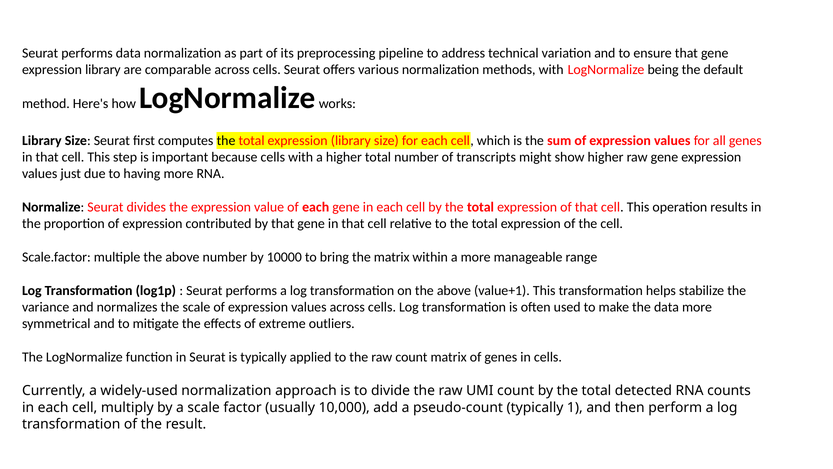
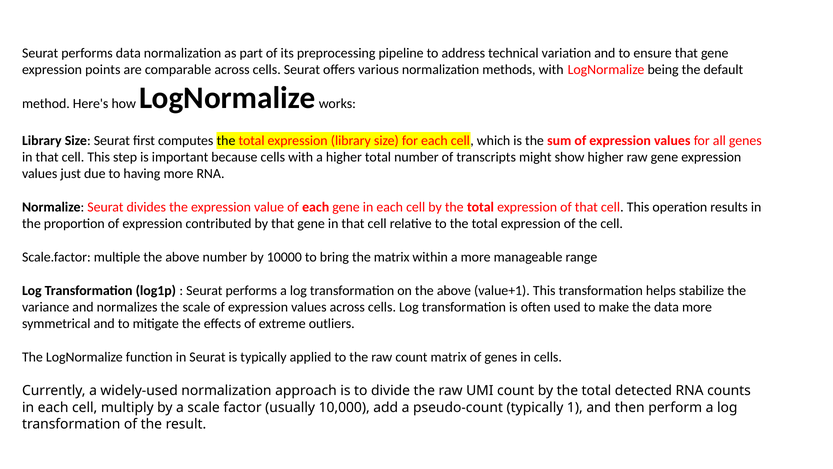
library: library -> points (103, 70)
